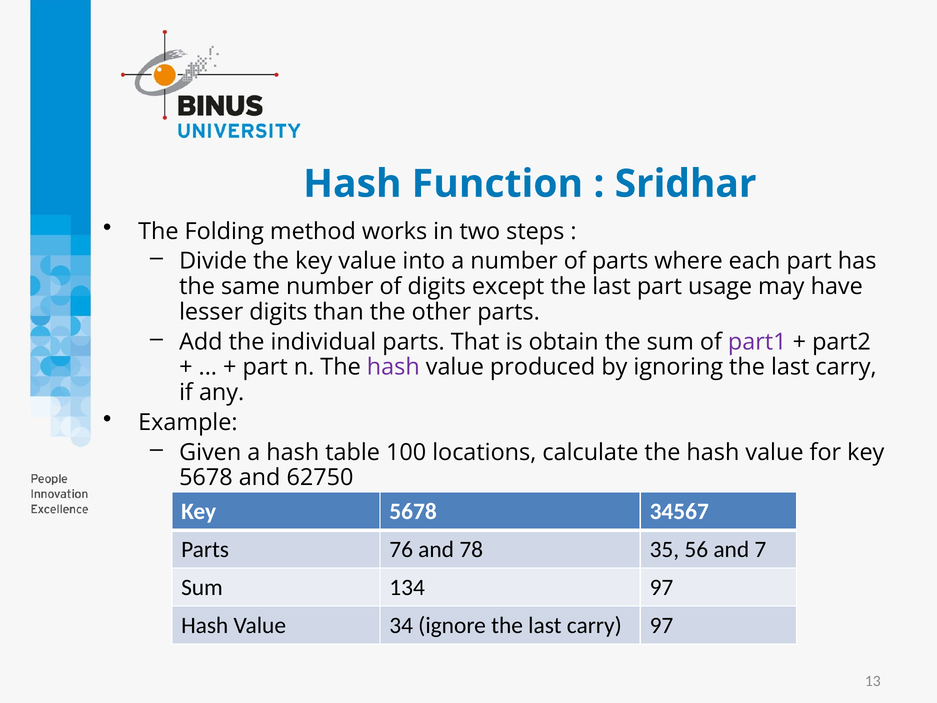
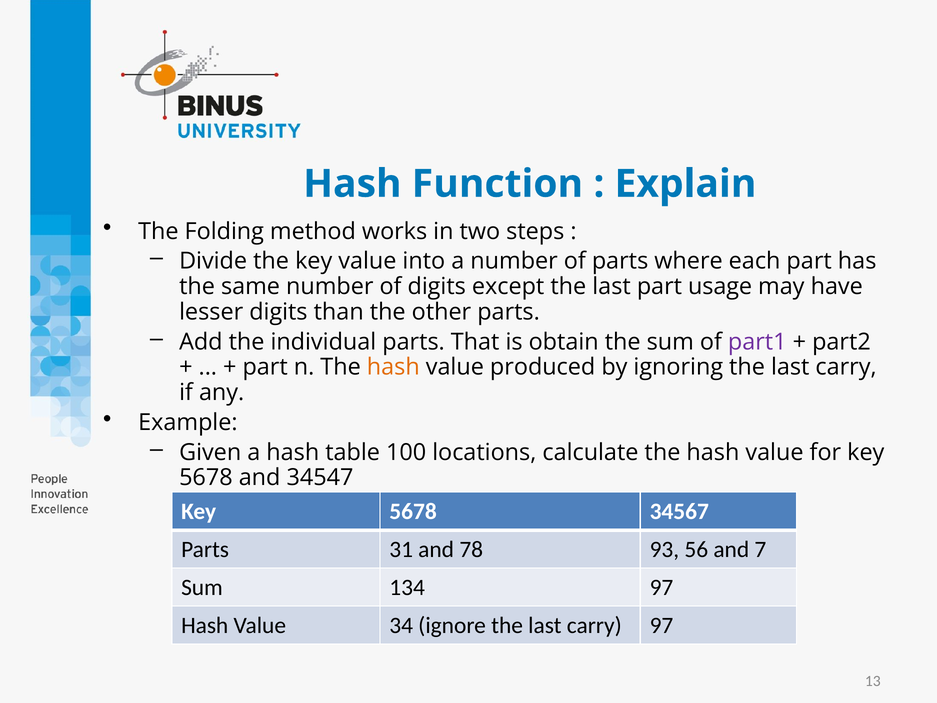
Sridhar: Sridhar -> Explain (686, 184)
hash colour: purple -> orange (393, 367)
62750: 62750 -> 34547 (320, 478)
76: 76 -> 31 (401, 549)
35: 35 -> 93 (664, 549)
